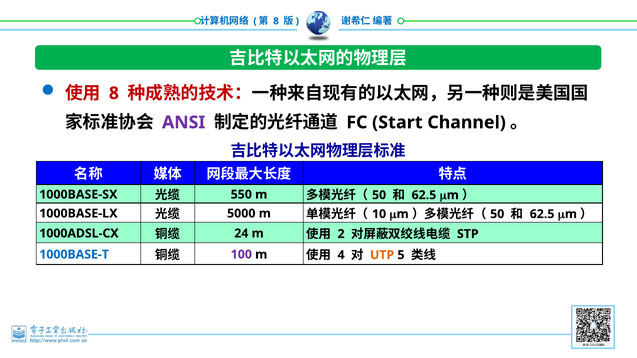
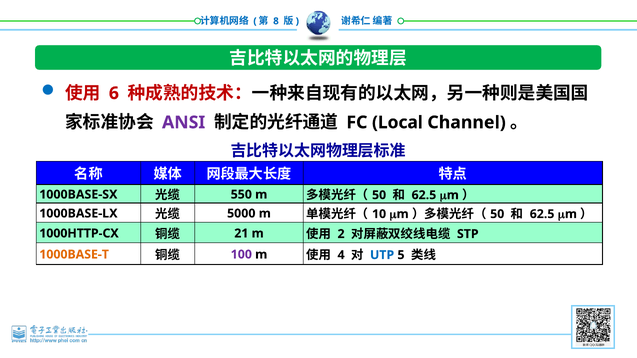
8: 8 -> 6 (114, 93)
Start: Start -> Local (398, 123)
1000ADSL-CX: 1000ADSL-CX -> 1000HTTP-CX (79, 234)
24: 24 -> 21 (241, 234)
1000BASE-T colour: blue -> orange (74, 255)
UTP colour: orange -> blue (382, 255)
